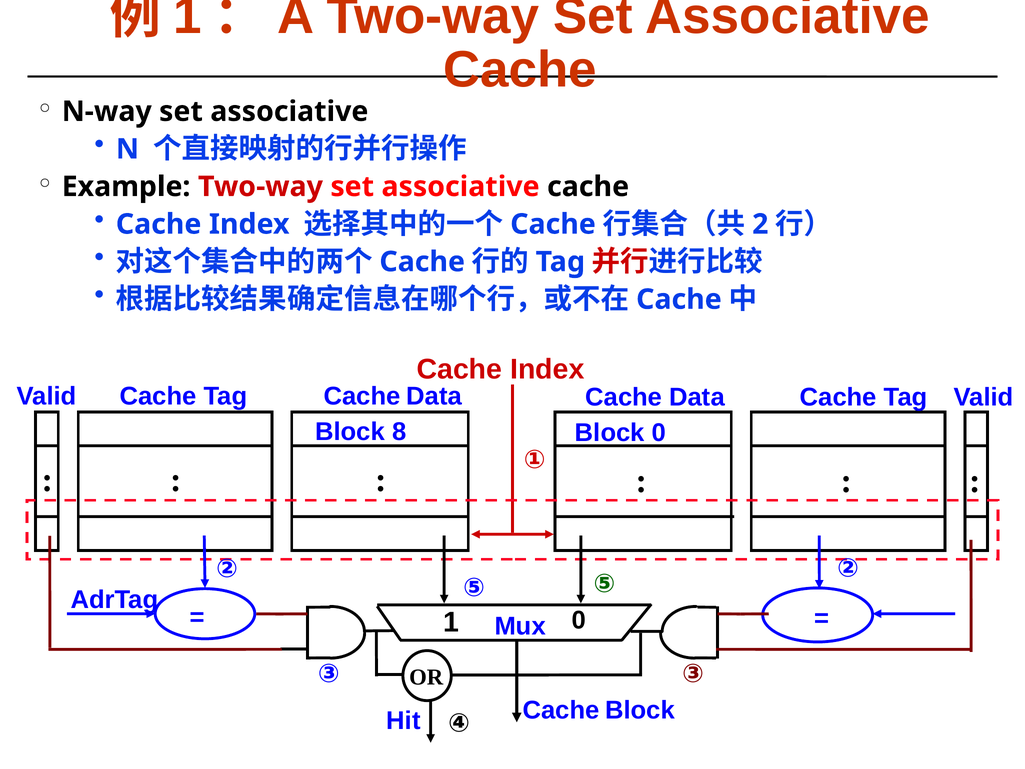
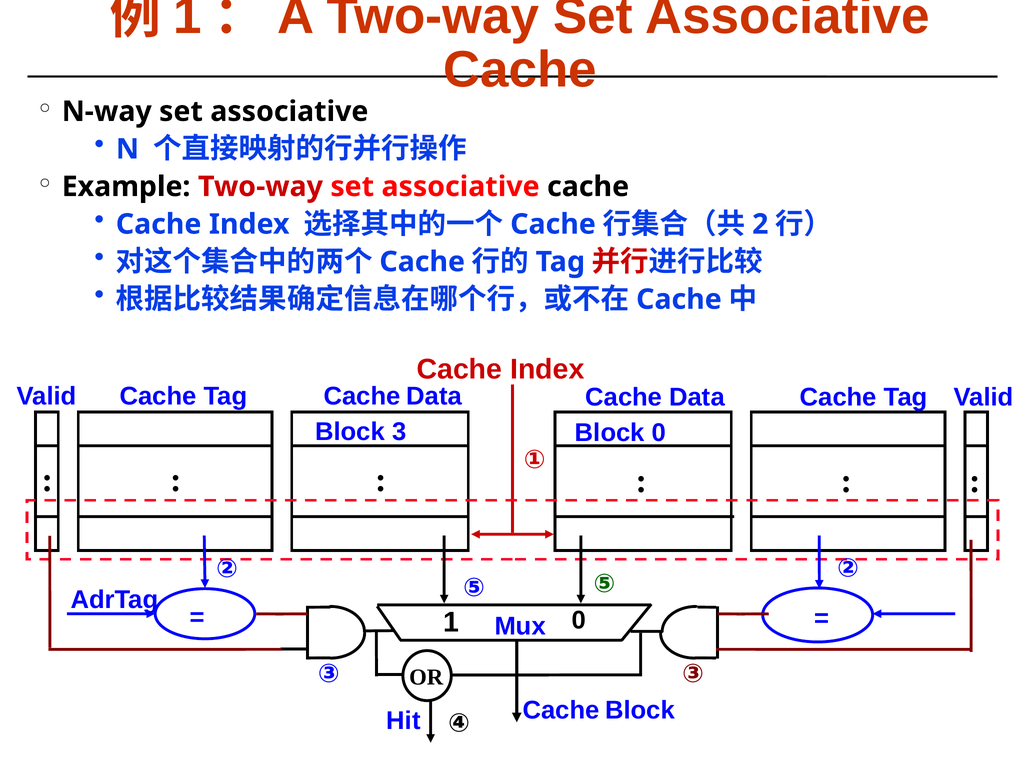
8: 8 -> 3 (399, 432)
